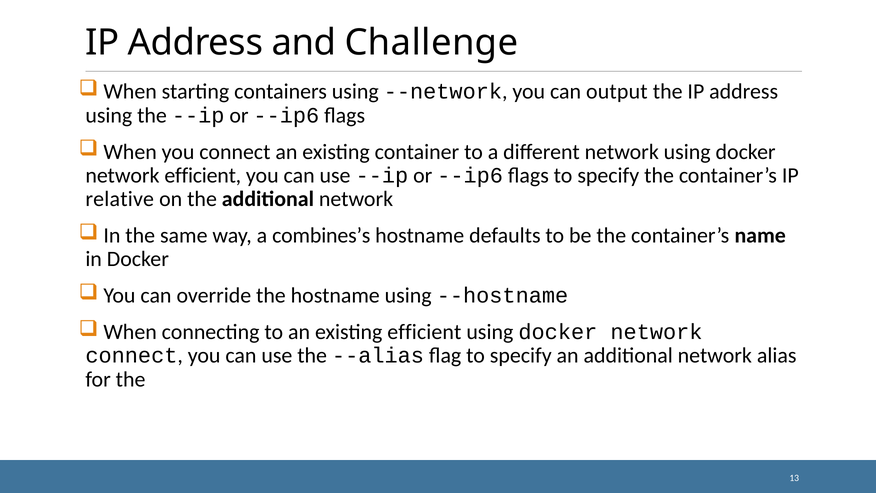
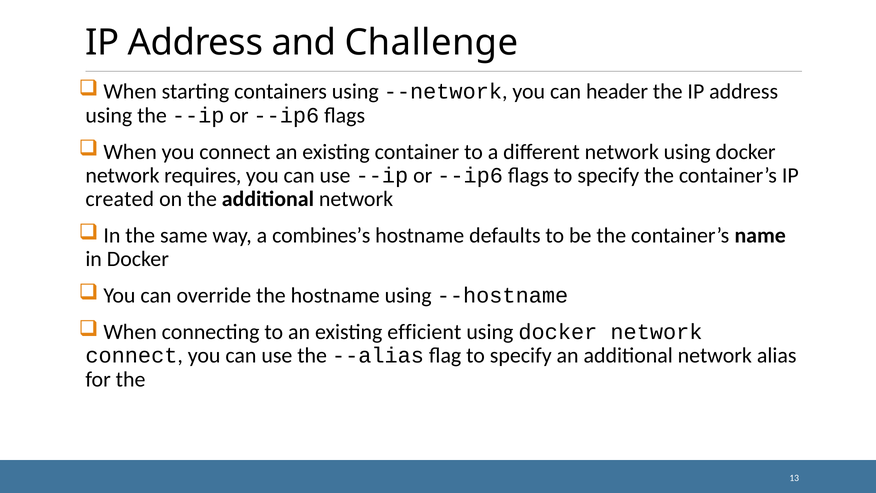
output: output -> header (617, 92)
network efficient: efficient -> requires (203, 175)
relative: relative -> created (120, 199)
